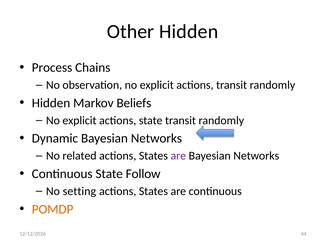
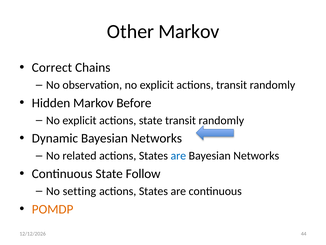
Other Hidden: Hidden -> Markov (189, 32)
Process: Process -> Correct (52, 67)
Beliefs: Beliefs -> Before (134, 103)
are colour: purple -> blue (178, 156)
